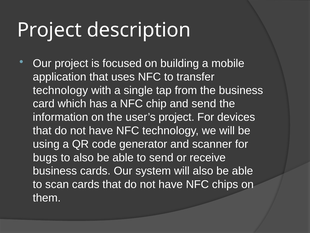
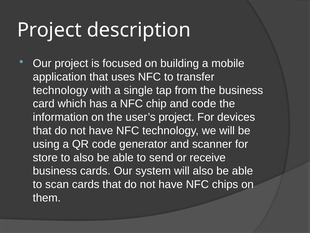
and send: send -> code (204, 104)
bugs: bugs -> store (45, 157)
